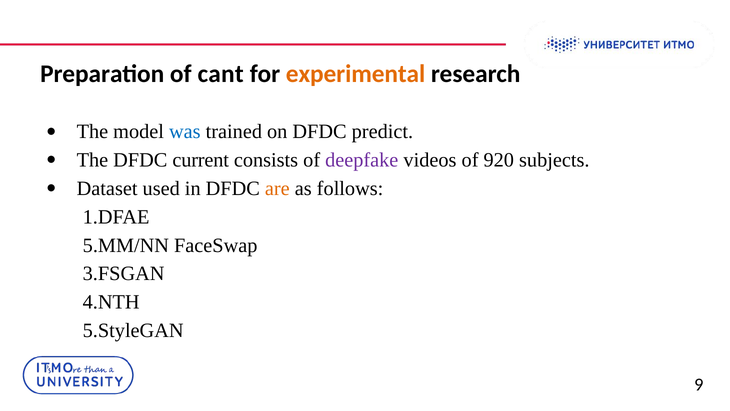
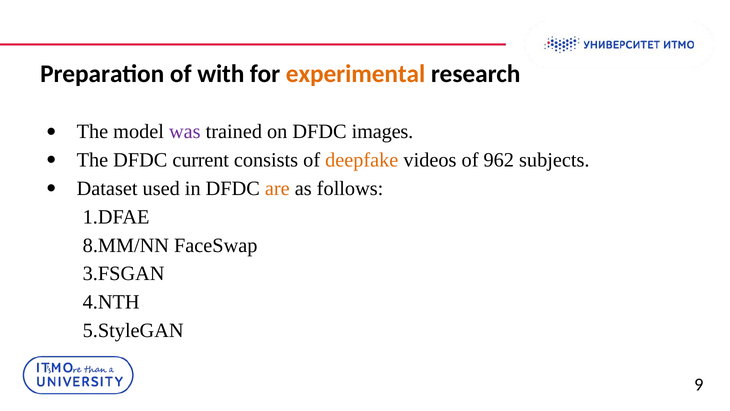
cant: cant -> with (221, 74)
was colour: blue -> purple (185, 131)
predict: predict -> images (383, 131)
deepfake colour: purple -> orange (362, 160)
920: 920 -> 962 (499, 160)
5.MM/NN: 5.MM/NN -> 8.MM/NN (126, 245)
